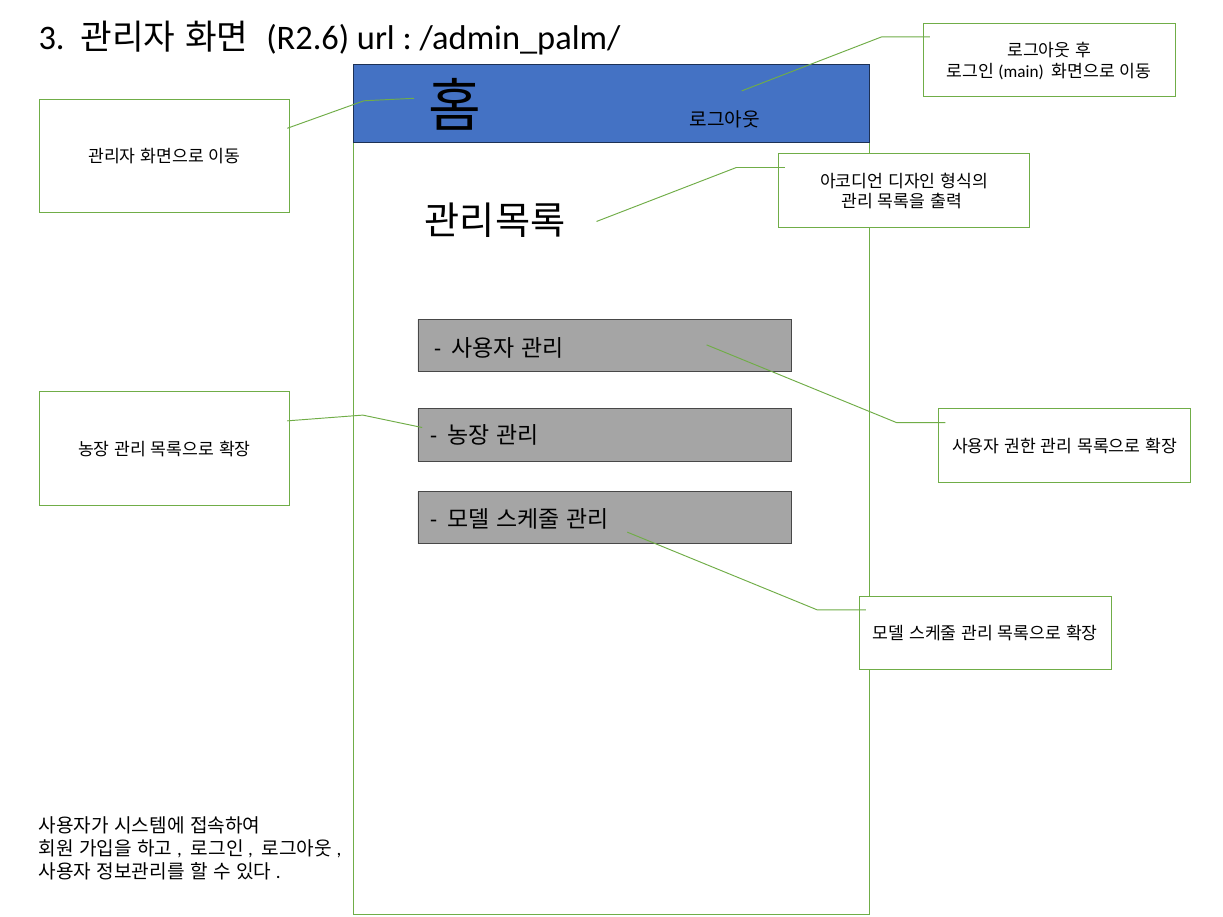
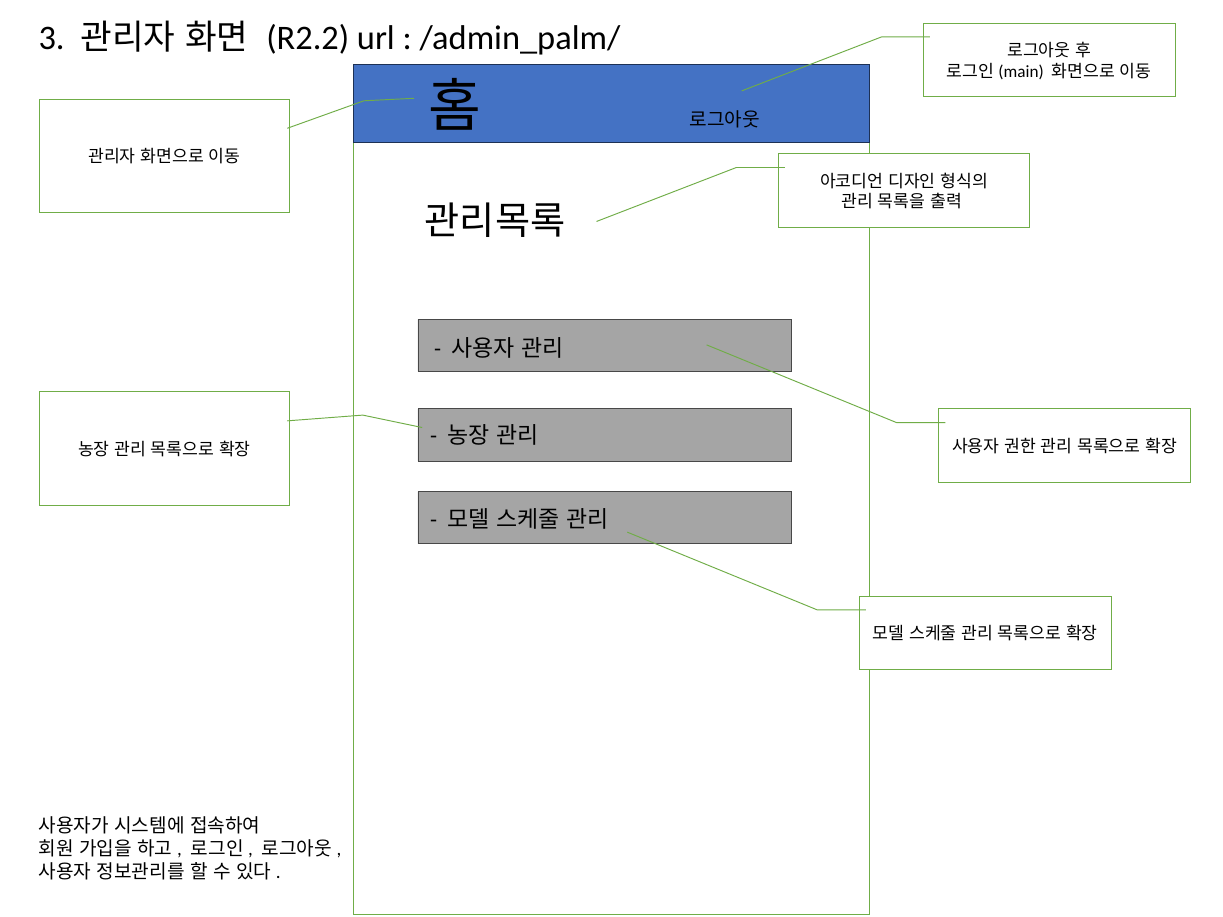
R2.6: R2.6 -> R2.2 (308, 38)
